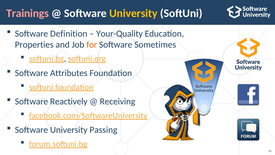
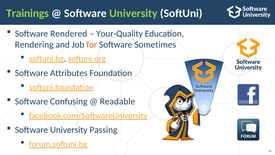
Trainings colour: pink -> light green (28, 13)
University colour: yellow -> light green (133, 13)
Definition: Definition -> Rendered (69, 34)
Properties: Properties -> Rendering (34, 45)
Reactively: Reactively -> Confusing (69, 101)
Receiving: Receiving -> Readable (117, 101)
